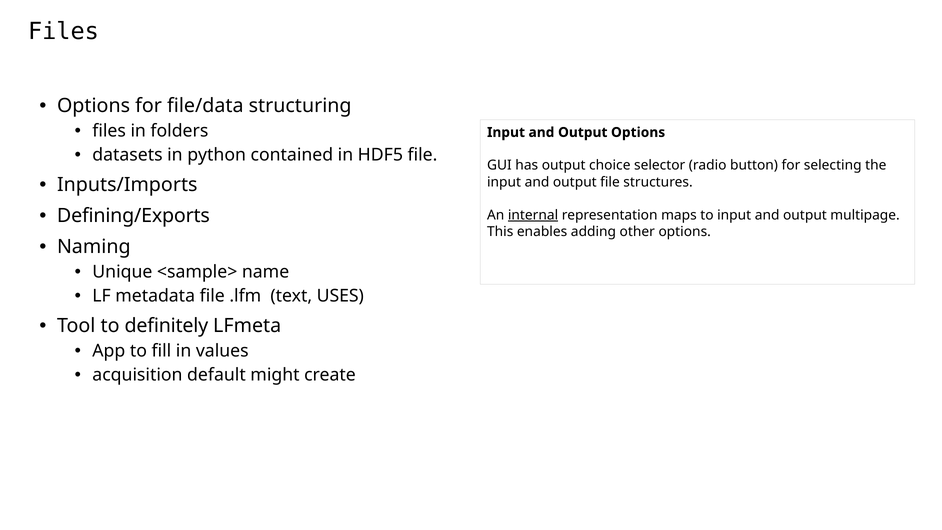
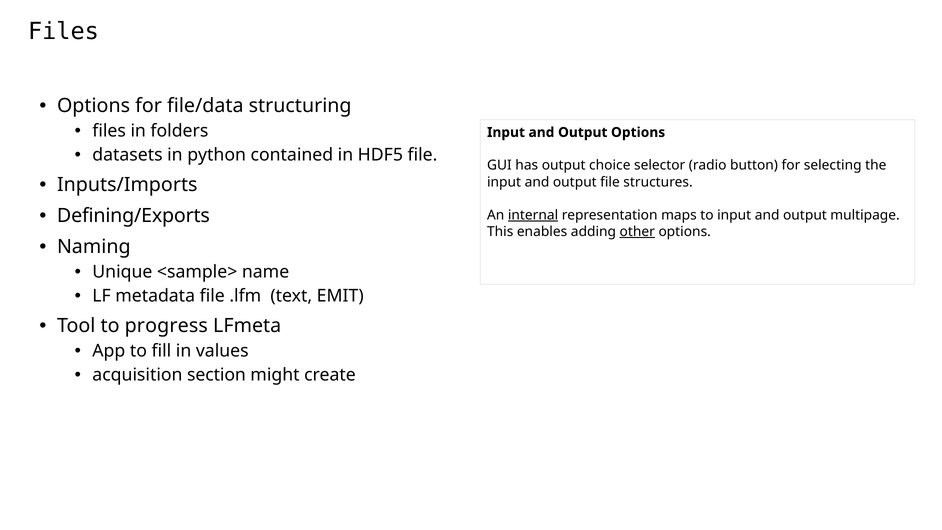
other underline: none -> present (637, 232)
USES: USES -> EMIT (340, 296)
definitely: definitely -> progress (166, 326)
default: default -> section (216, 375)
